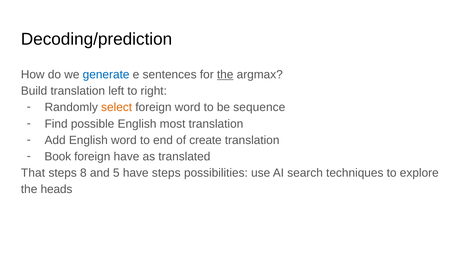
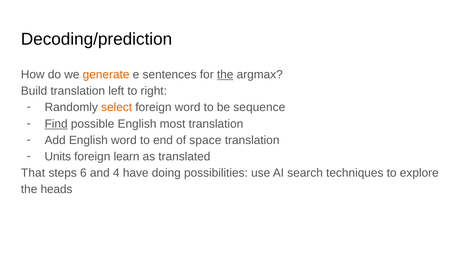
generate colour: blue -> orange (106, 75)
Find underline: none -> present (56, 124)
create: create -> space (205, 140)
Book: Book -> Units (58, 156)
foreign have: have -> learn (127, 156)
8: 8 -> 6 (83, 173)
5: 5 -> 4 (116, 173)
have steps: steps -> doing (166, 173)
